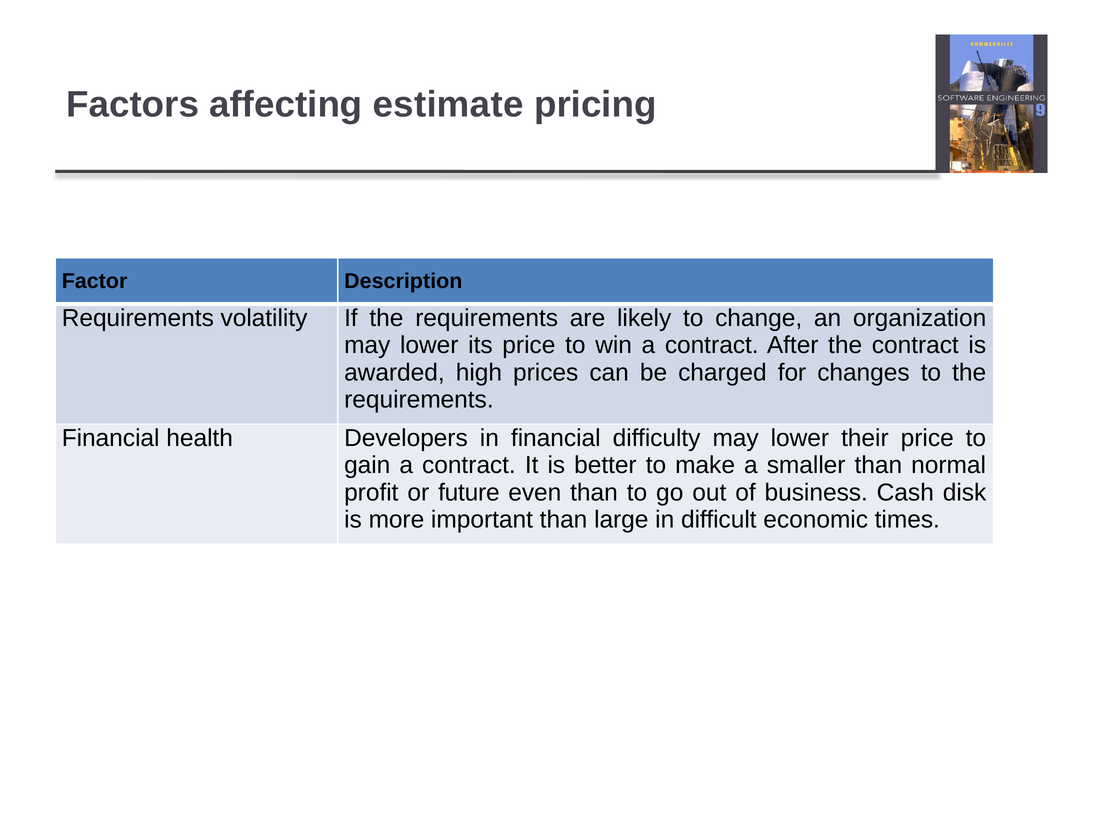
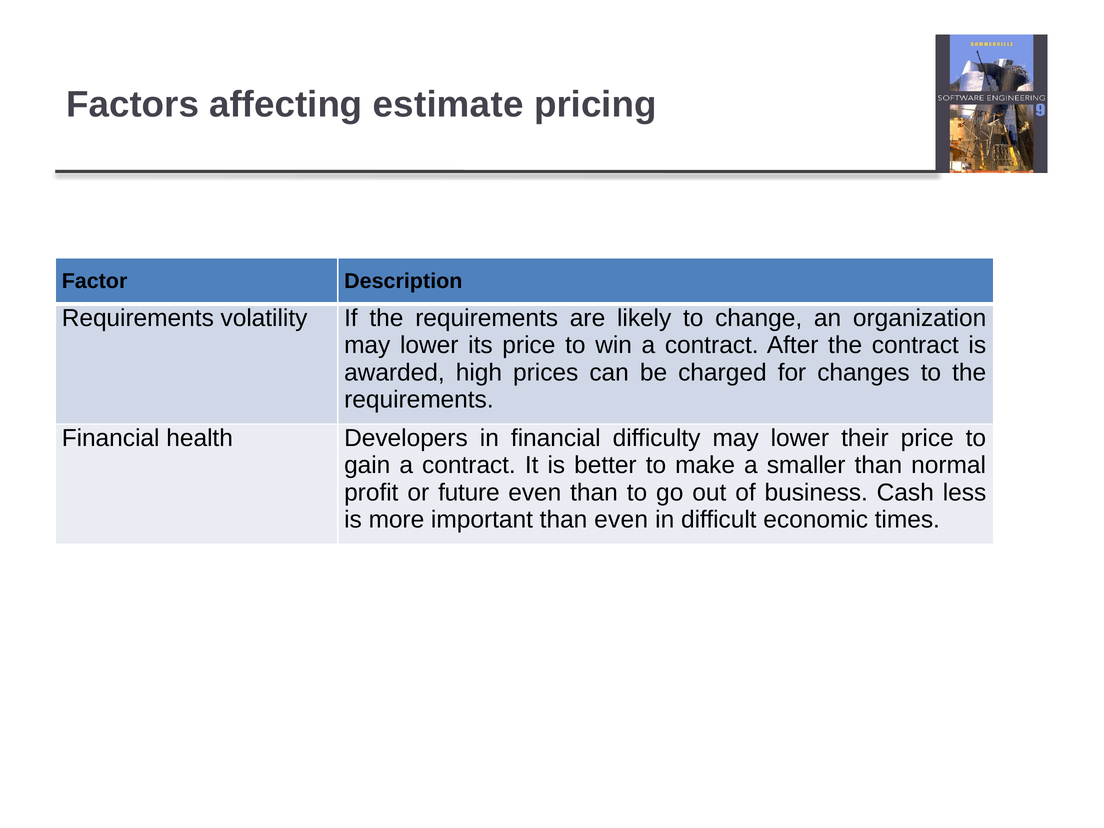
disk: disk -> less (965, 493)
than large: large -> even (621, 520)
